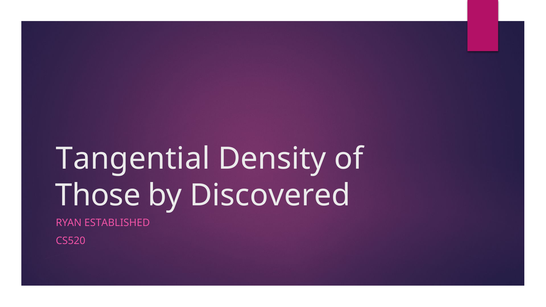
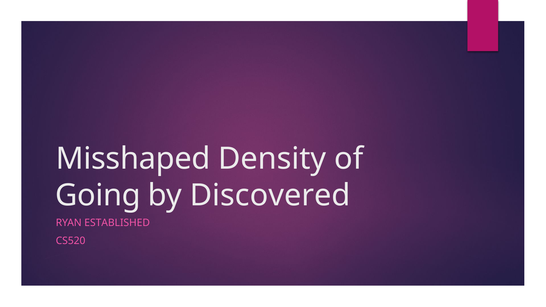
Tangential: Tangential -> Misshaped (133, 159)
Those: Those -> Going (98, 196)
